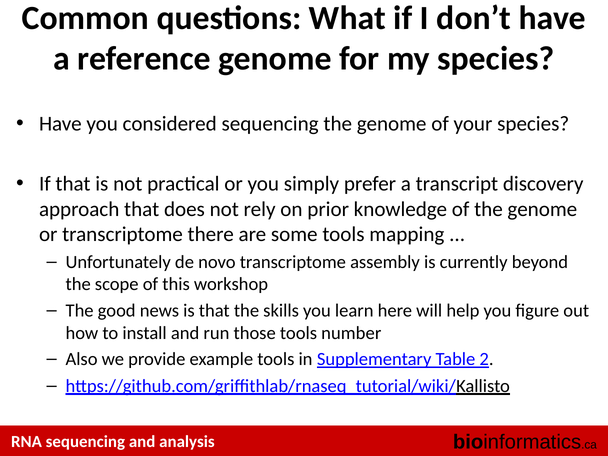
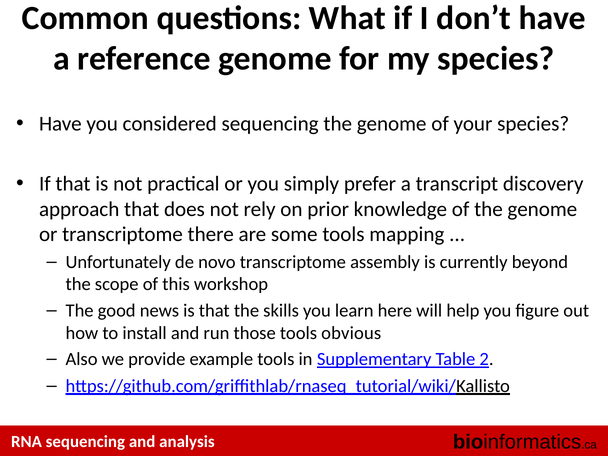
number: number -> obvious (351, 333)
